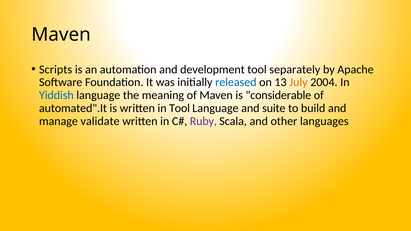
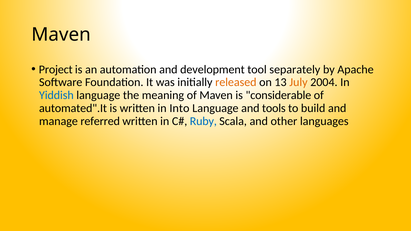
Scripts: Scripts -> Project (56, 69)
released colour: blue -> orange (236, 82)
in Tool: Tool -> Into (179, 108)
suite: suite -> tools (274, 108)
validate: validate -> referred (100, 121)
Ruby colour: purple -> blue (203, 121)
